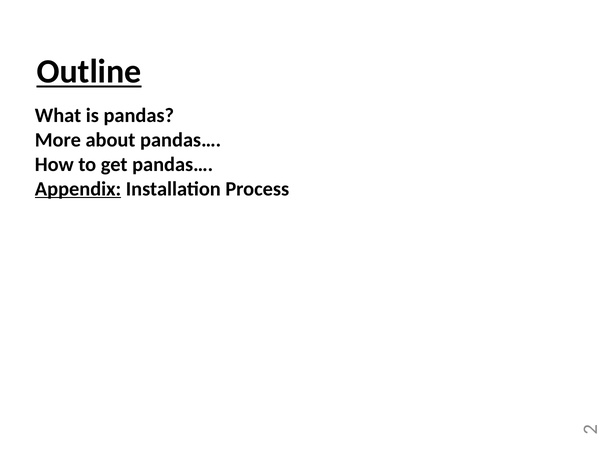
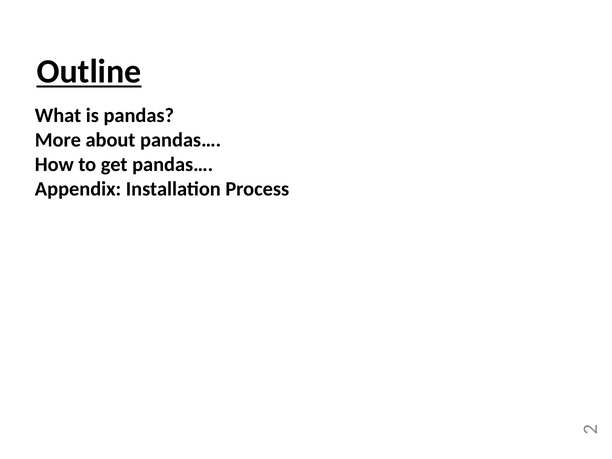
Appendix underline: present -> none (78, 189)
